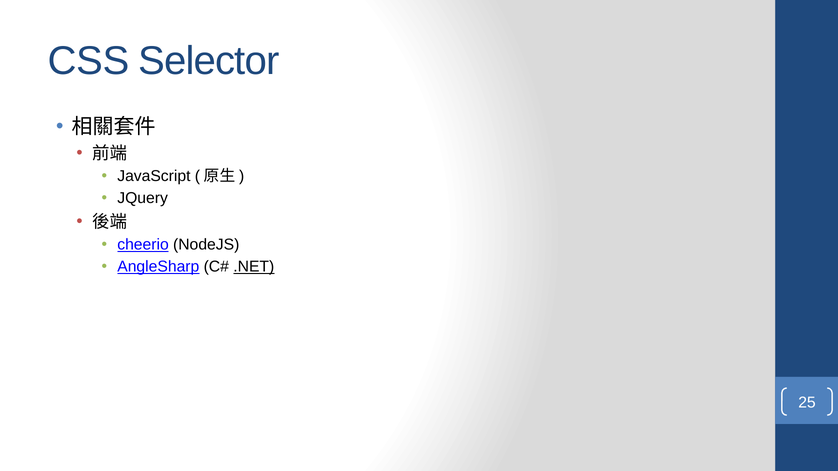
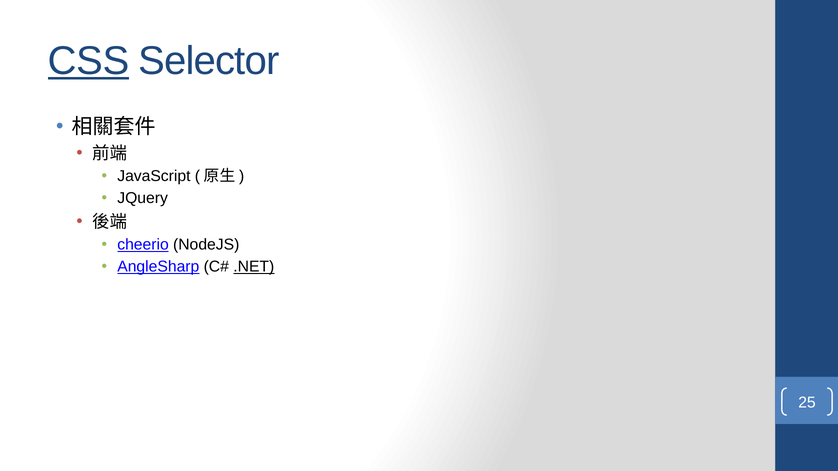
CSS underline: none -> present (89, 61)
